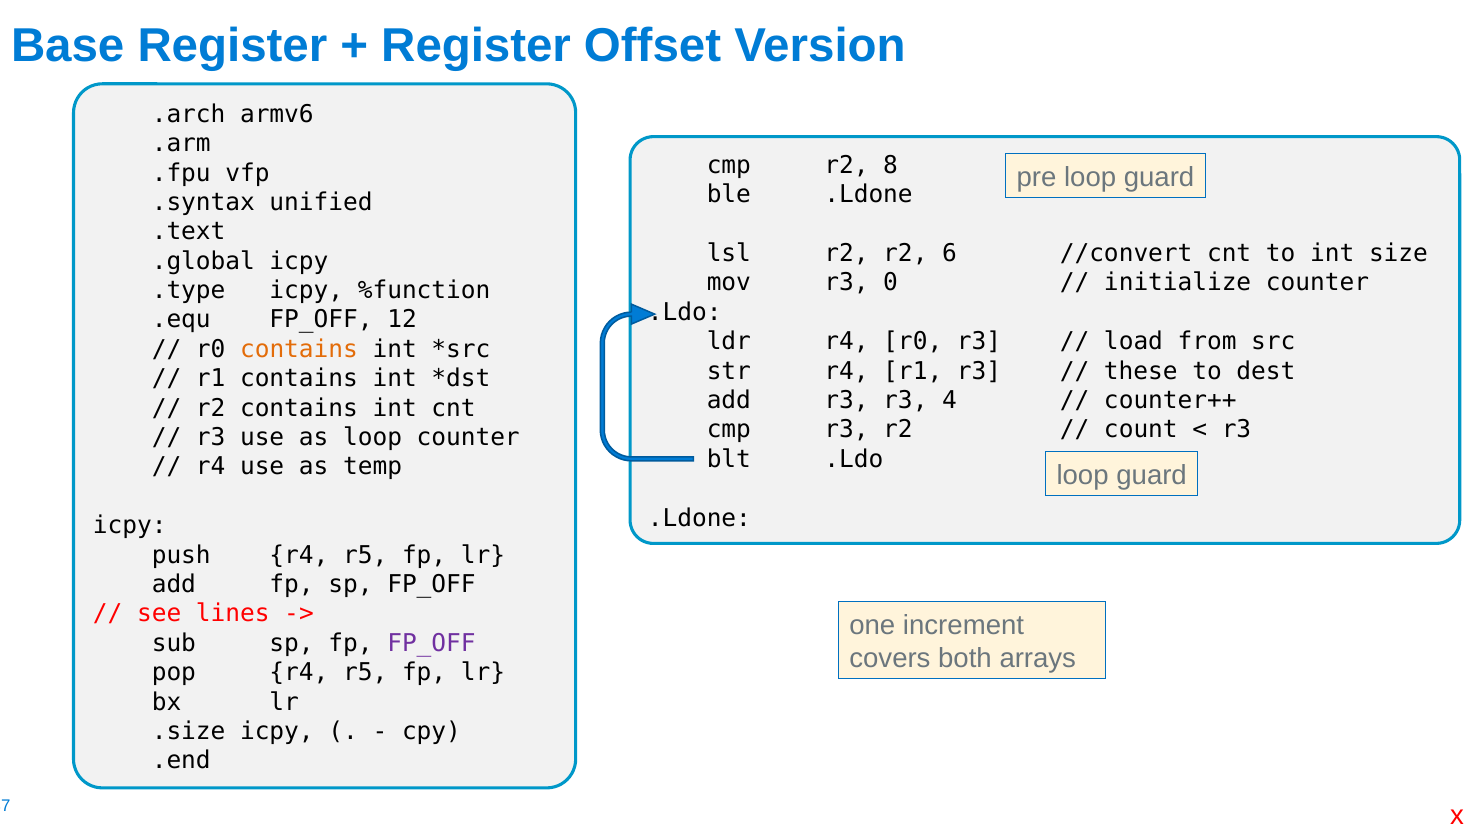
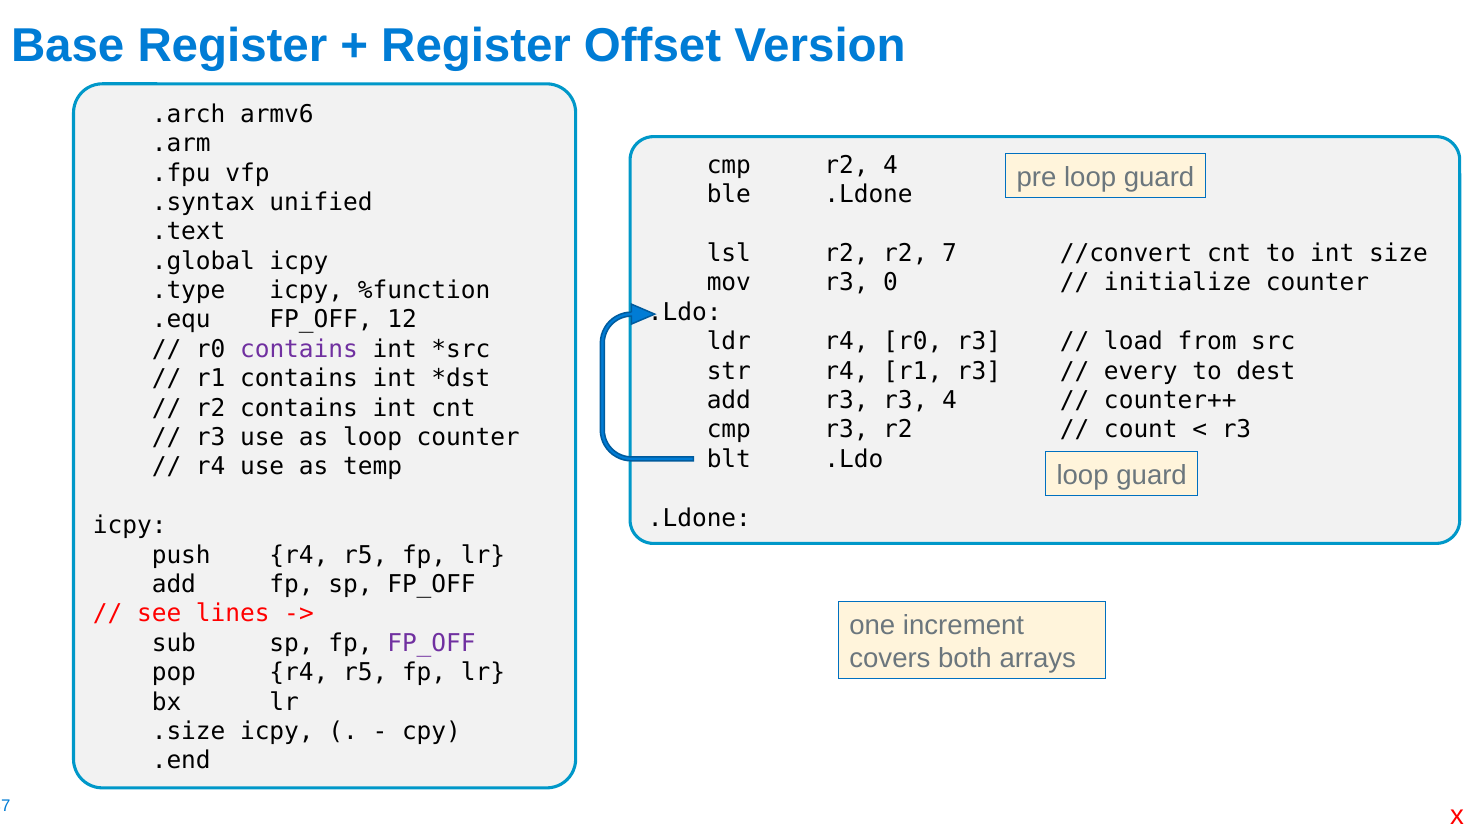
r2 8: 8 -> 4 (891, 165)
6: 6 -> 7 (950, 254)
contains colour: orange -> purple (299, 349)
these: these -> every (1141, 371)
